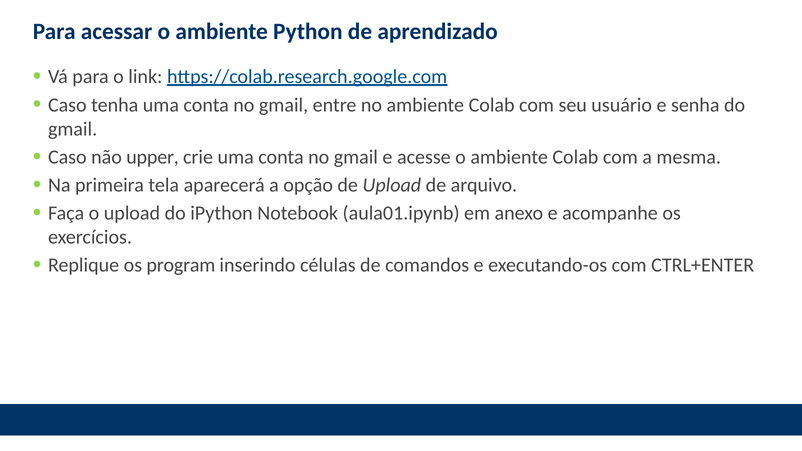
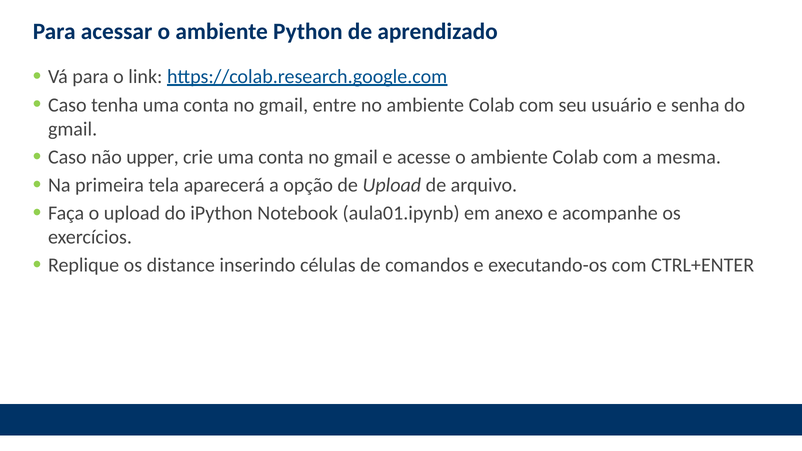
program: program -> distance (181, 265)
